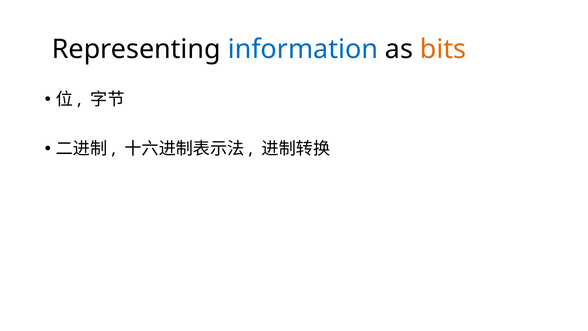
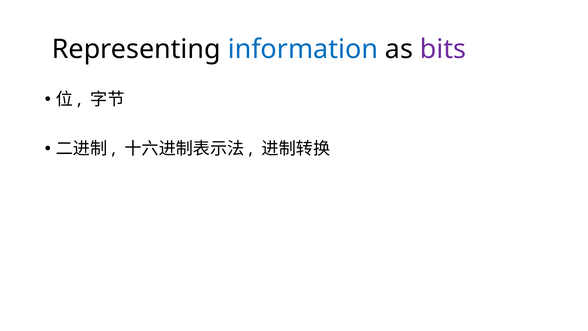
bits colour: orange -> purple (443, 49)
